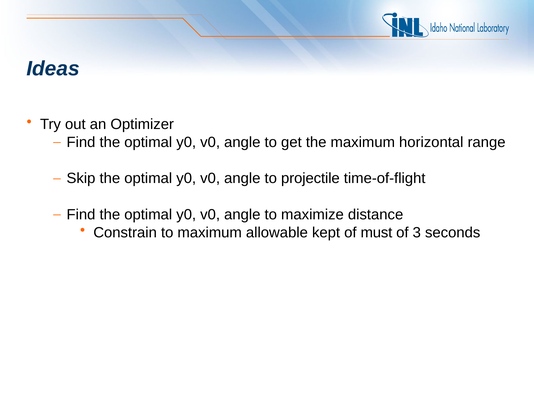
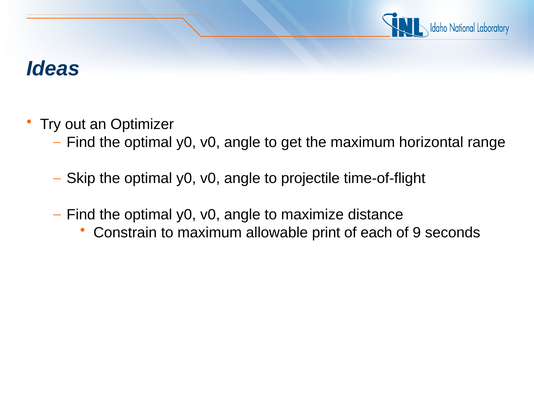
kept: kept -> print (326, 233)
must: must -> each (376, 233)
3: 3 -> 9 (417, 233)
